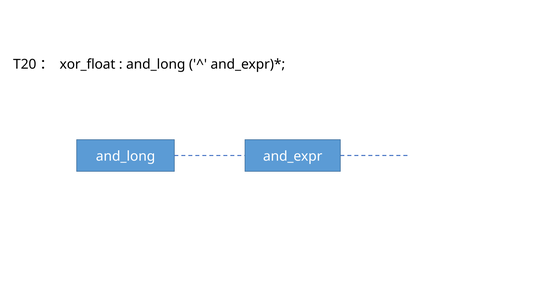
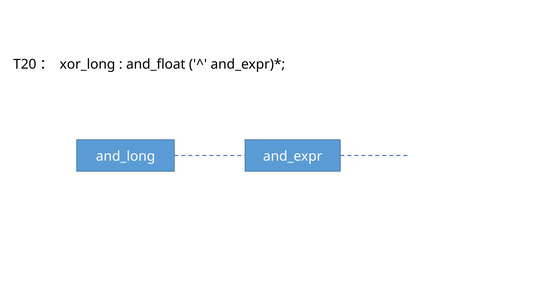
xor_float: xor_float -> xor_long (87, 65)
and_long: and_long -> and_float (156, 65)
